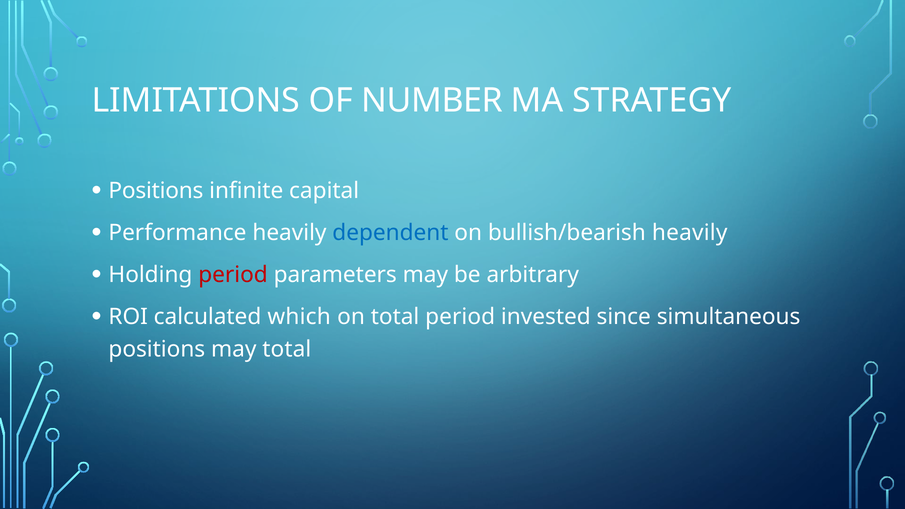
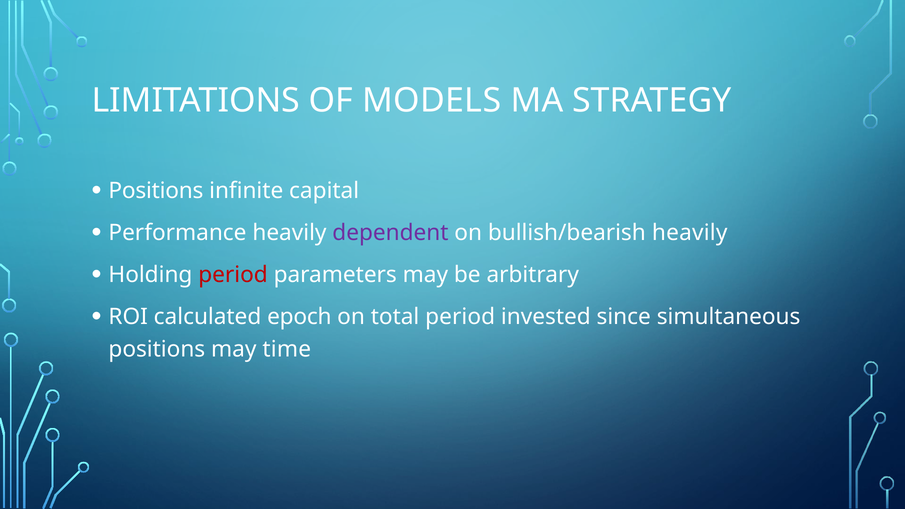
NUMBER: NUMBER -> MODELS (432, 101)
dependent colour: blue -> purple (390, 233)
which: which -> epoch (299, 317)
may total: total -> time (287, 350)
